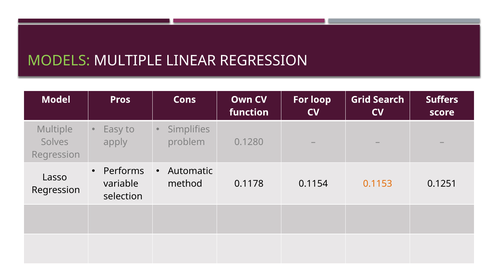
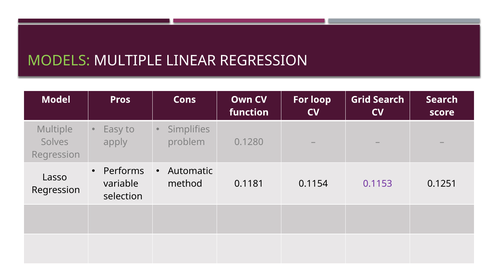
Suffers: Suffers -> Search (442, 100)
0.1178: 0.1178 -> 0.1181 (249, 184)
0.1153 colour: orange -> purple (378, 184)
